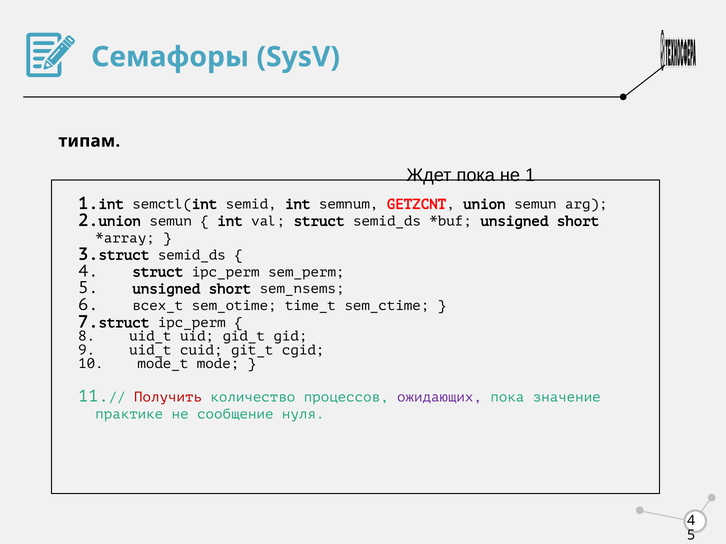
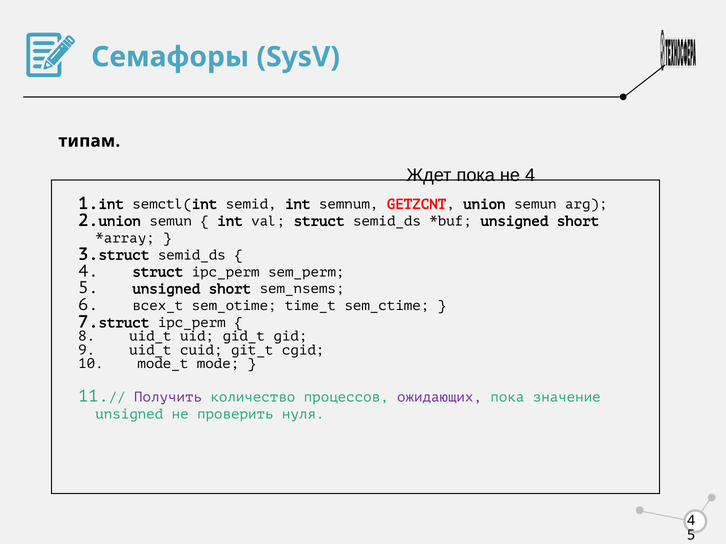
не 1: 1 -> 4 (530, 175)
Получить colour: red -> purple (168, 397)
практике: практике -> unsigned (129, 414)
сообщение: сообщение -> проверить (235, 414)
